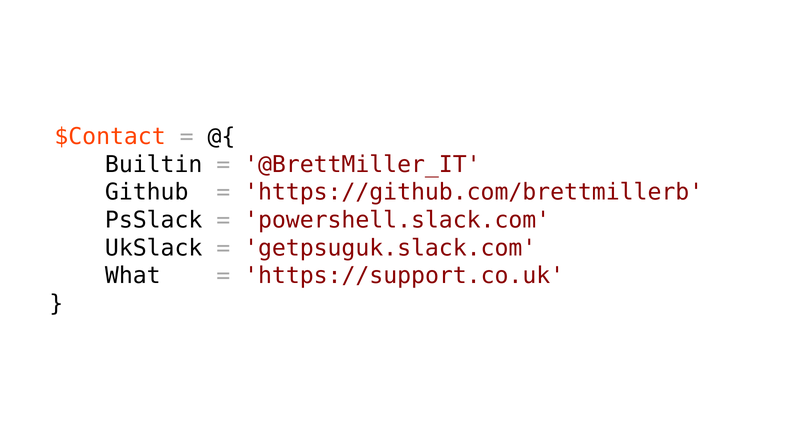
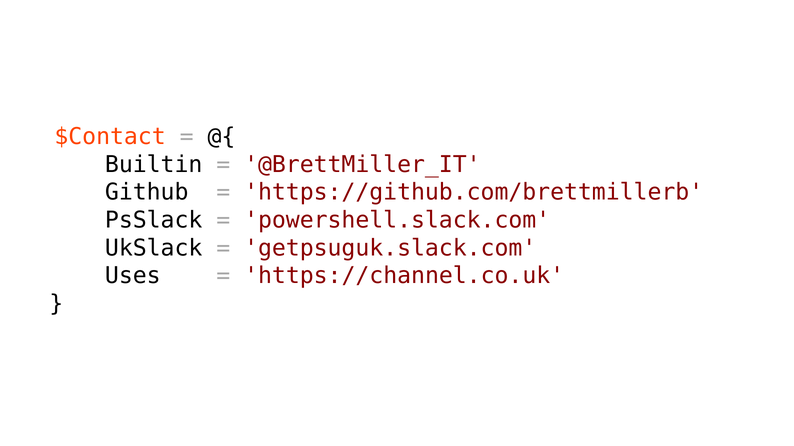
What: What -> Uses (133, 276)
https://support.co.uk: https://support.co.uk -> https://channel.co.uk (404, 276)
